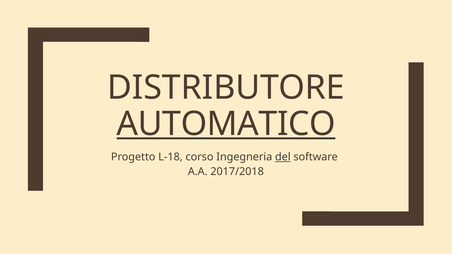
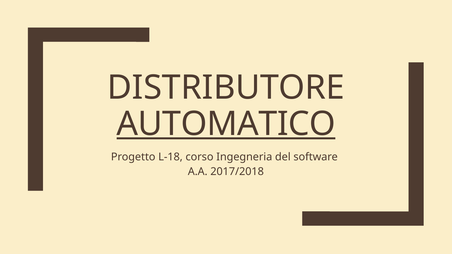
del underline: present -> none (283, 157)
